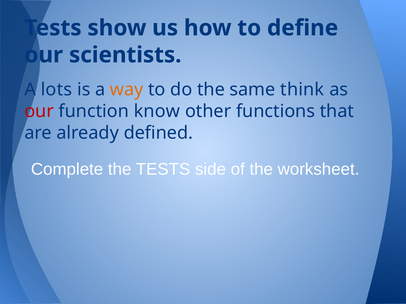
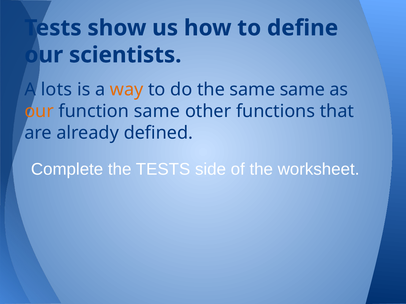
same think: think -> same (302, 90)
our colour: red -> orange (39, 111)
function know: know -> same (157, 111)
